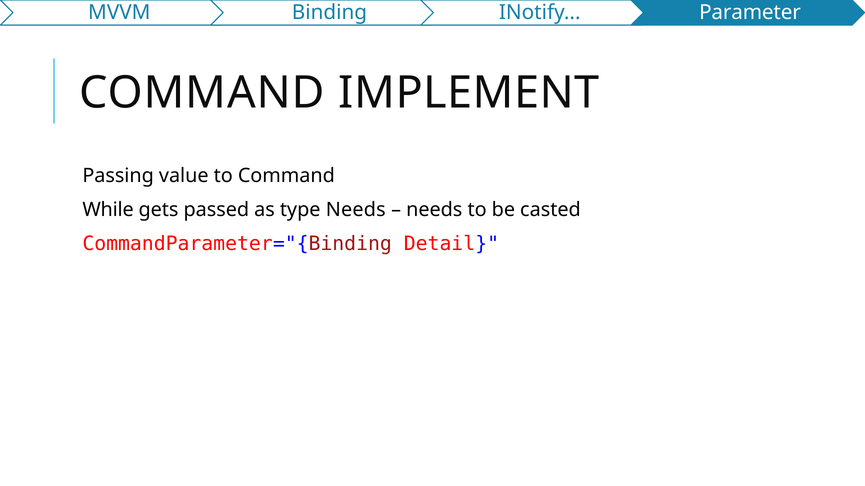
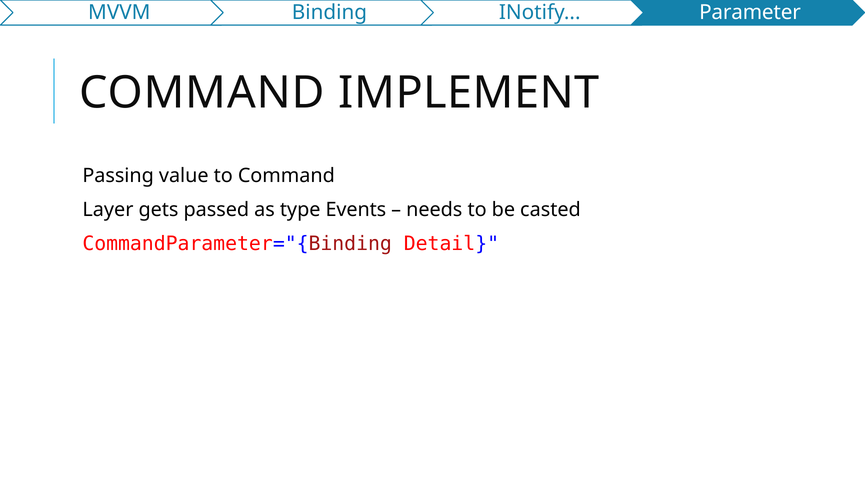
While: While -> Layer (108, 210)
type Needs: Needs -> Events (356, 210)
